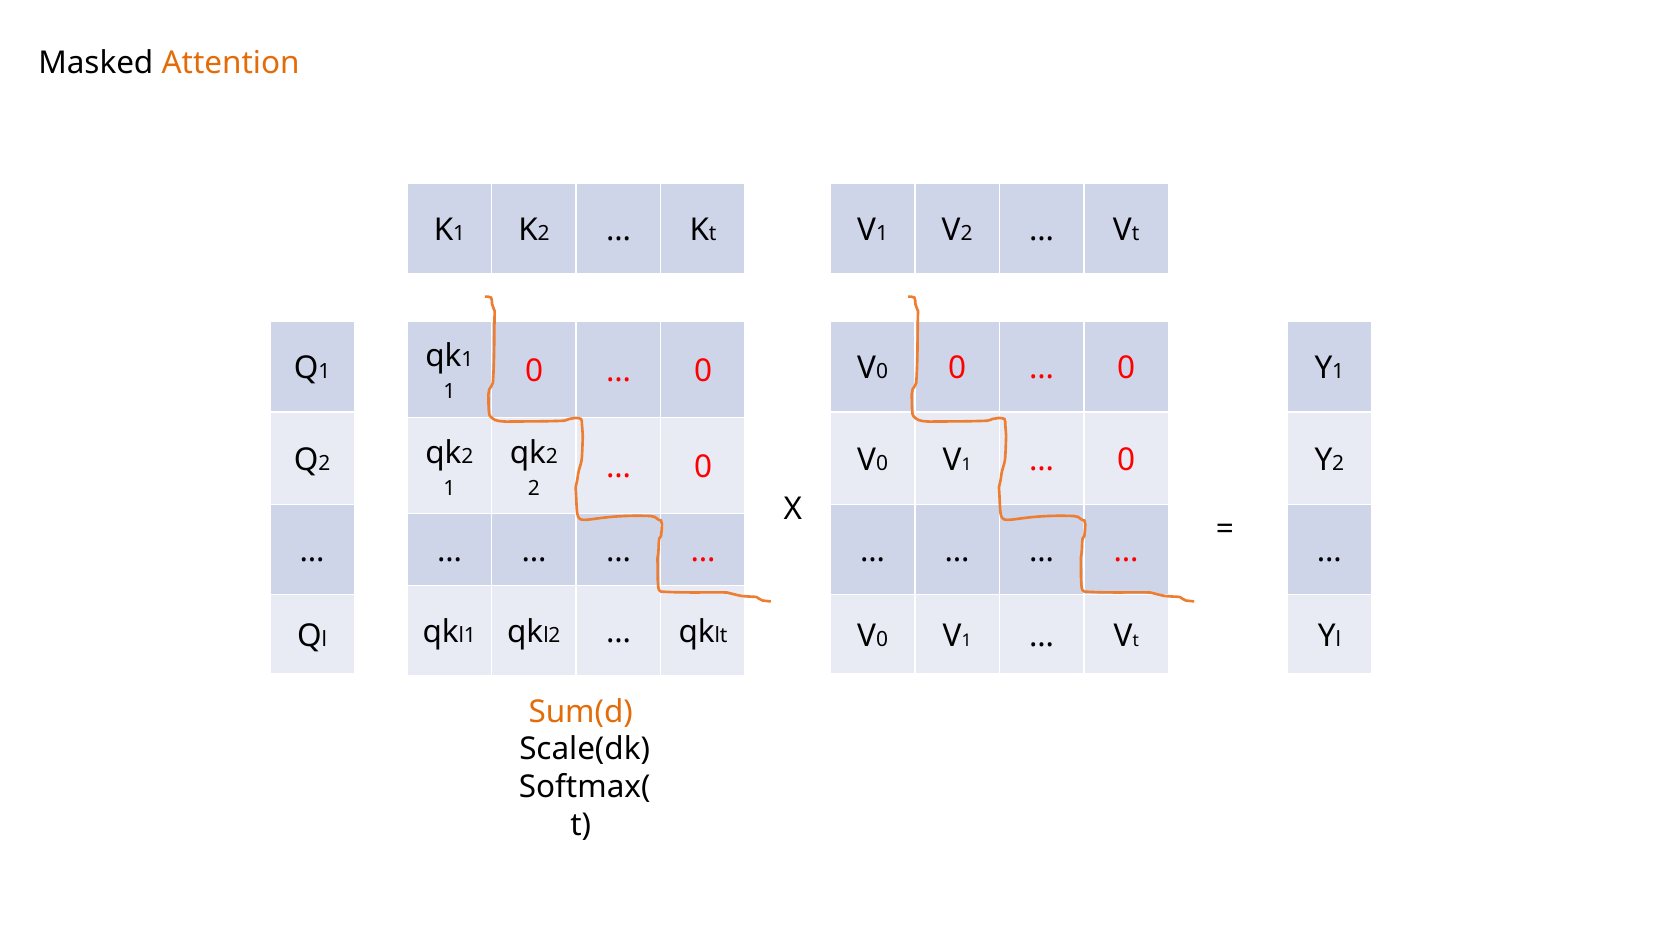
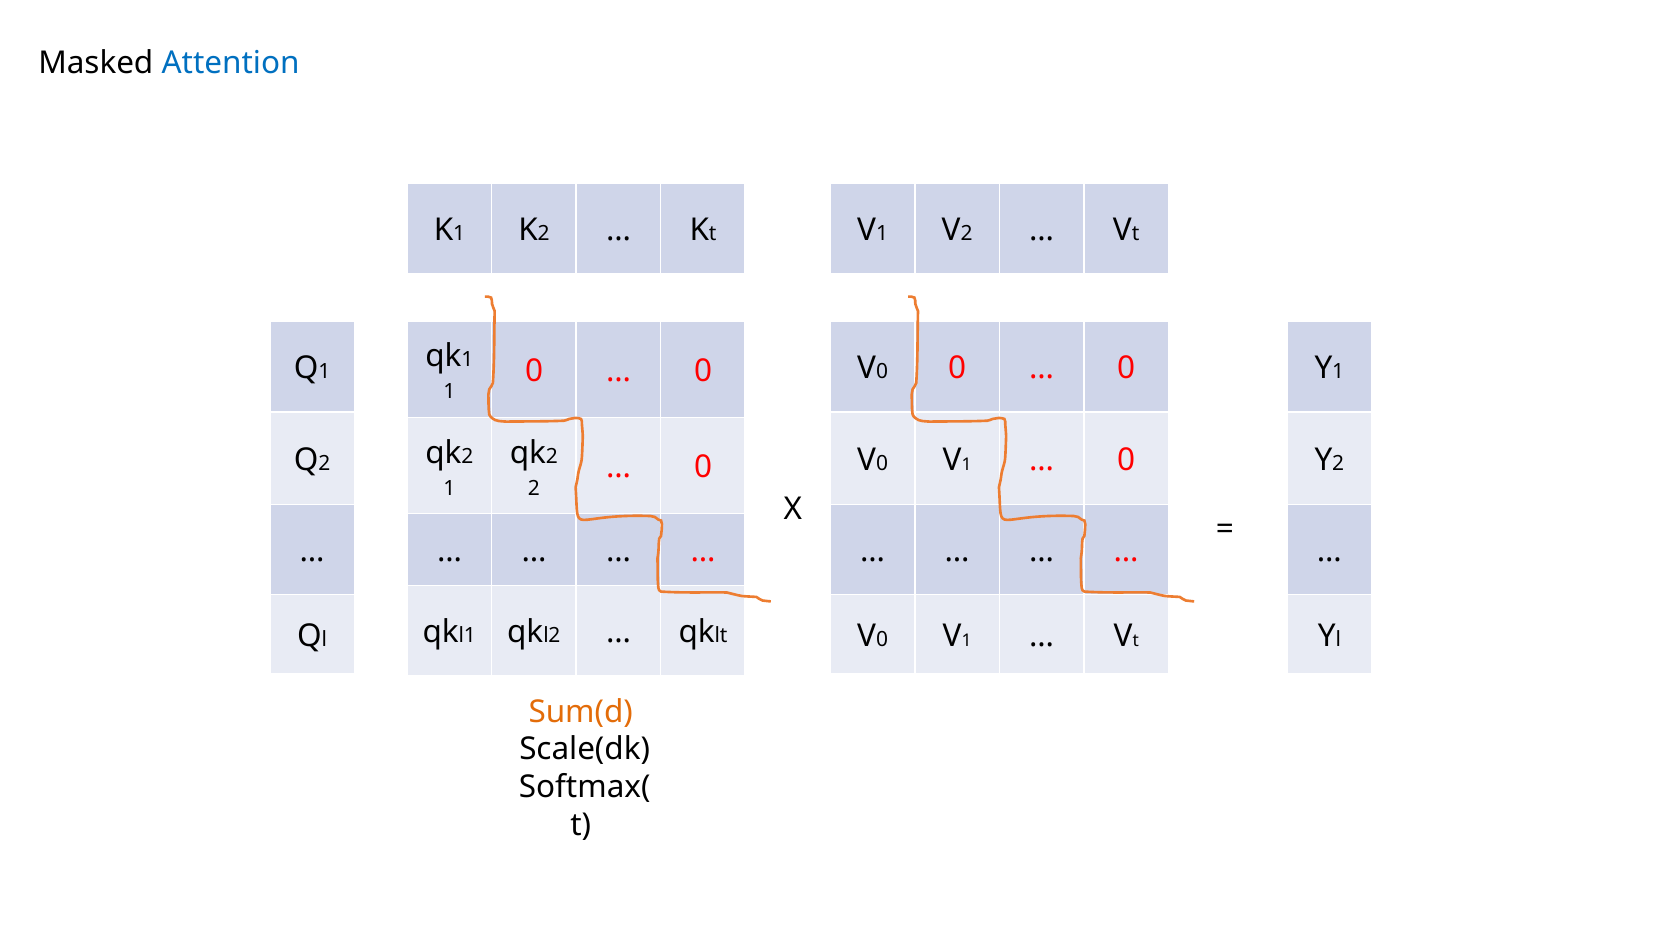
Attention colour: orange -> blue (231, 63)
